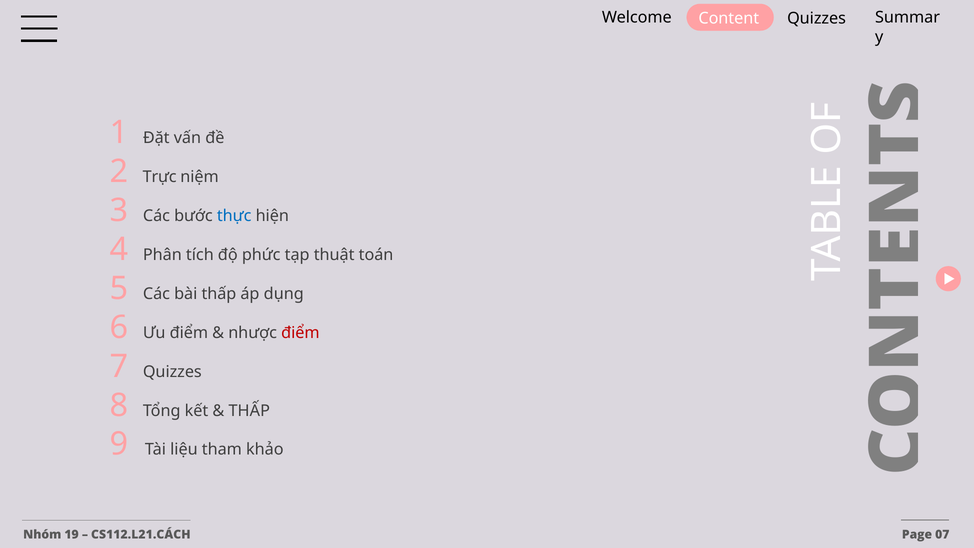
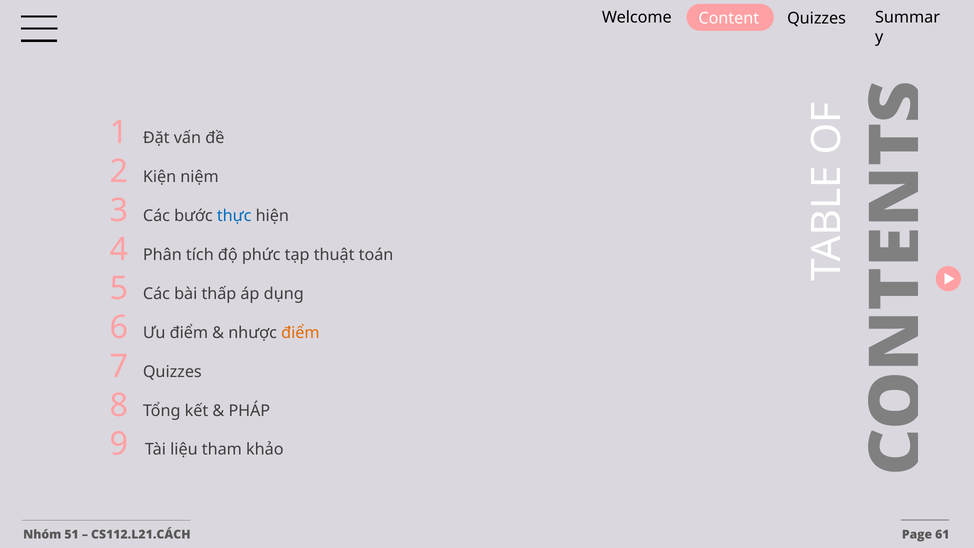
Trực: Trực -> Kiện (160, 177)
điểm colour: red -> orange (300, 333)
THẤP: THẤP -> PHÁP (249, 411)
19: 19 -> 51 (72, 534)
07: 07 -> 61 (942, 534)
